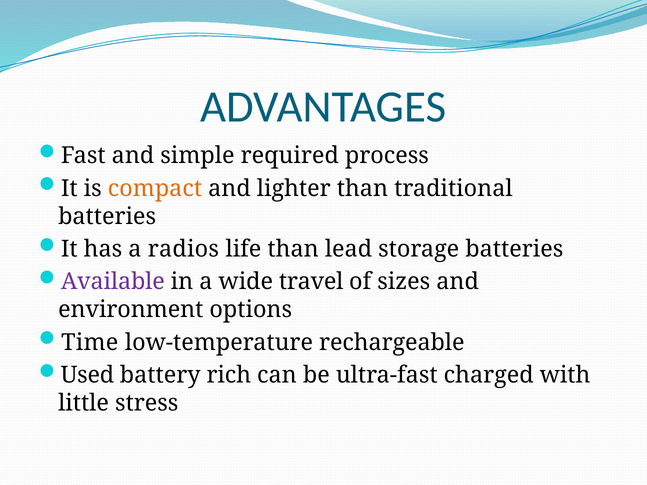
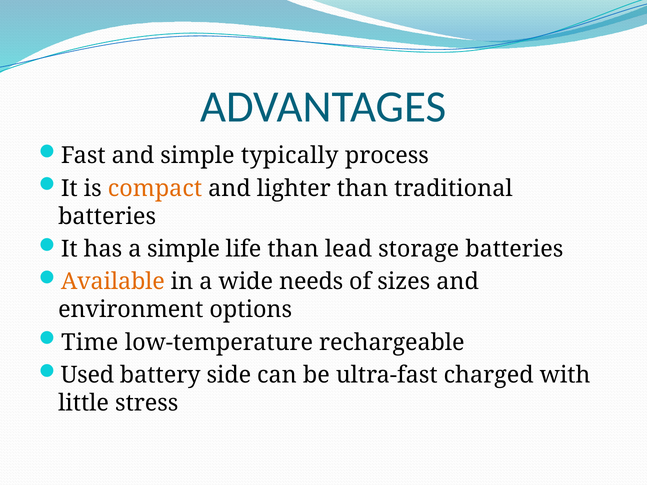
required: required -> typically (290, 156)
a radios: radios -> simple (184, 249)
Available colour: purple -> orange (113, 282)
travel: travel -> needs (311, 282)
rich: rich -> side (229, 375)
